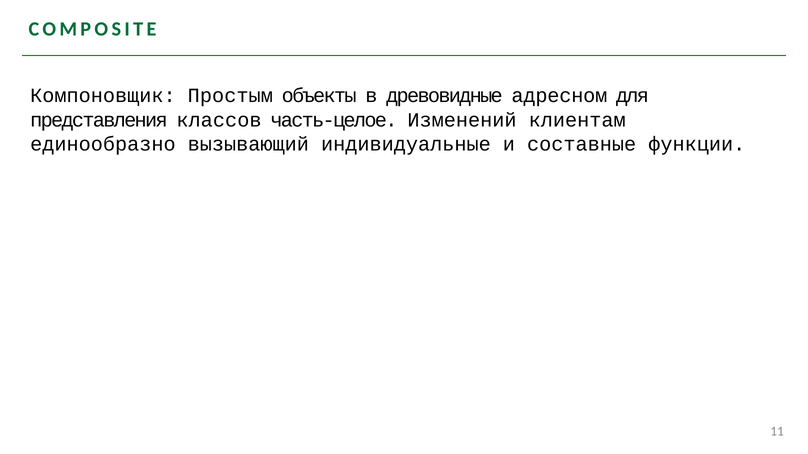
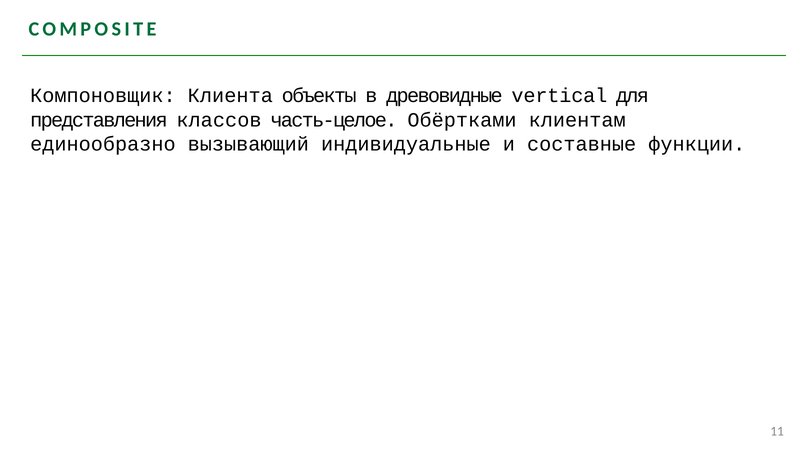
Простым: Простым -> Клиента (230, 96)
адресном: адресном -> vertical (559, 96)
Изменений: Изменений -> Обёртками (462, 120)
